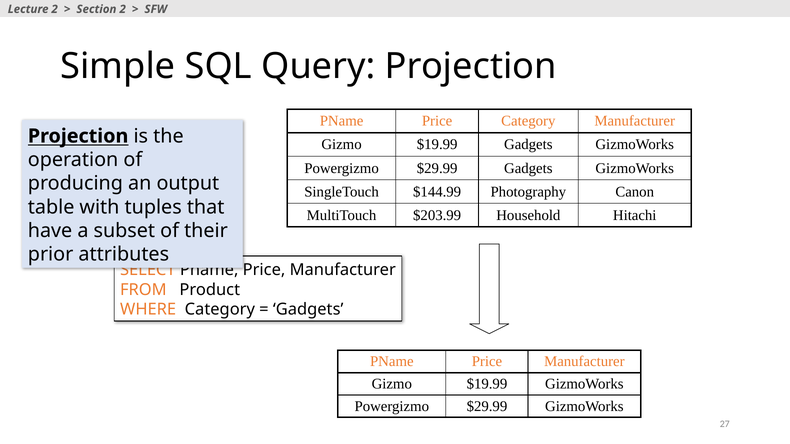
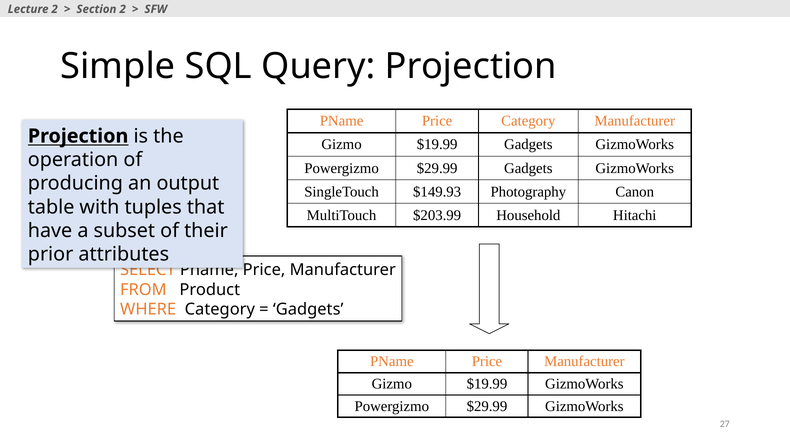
$144.99: $144.99 -> $149.93 (437, 192)
